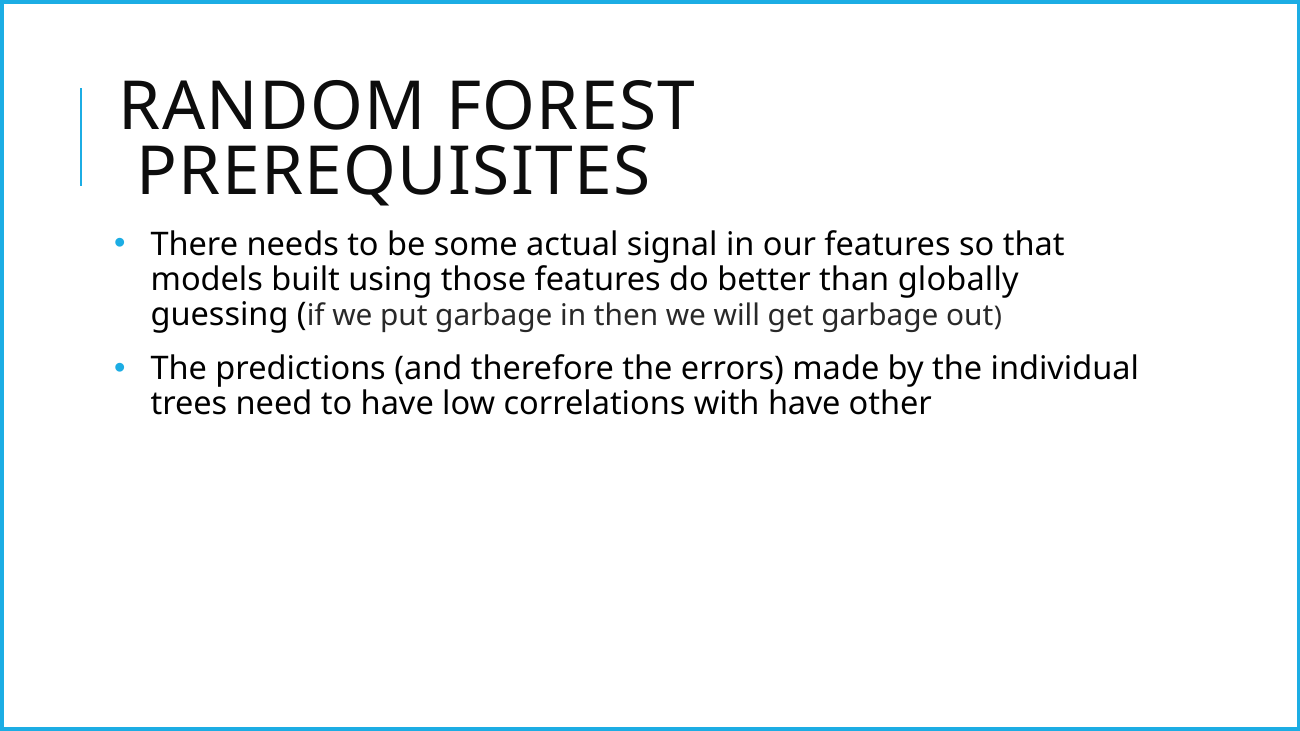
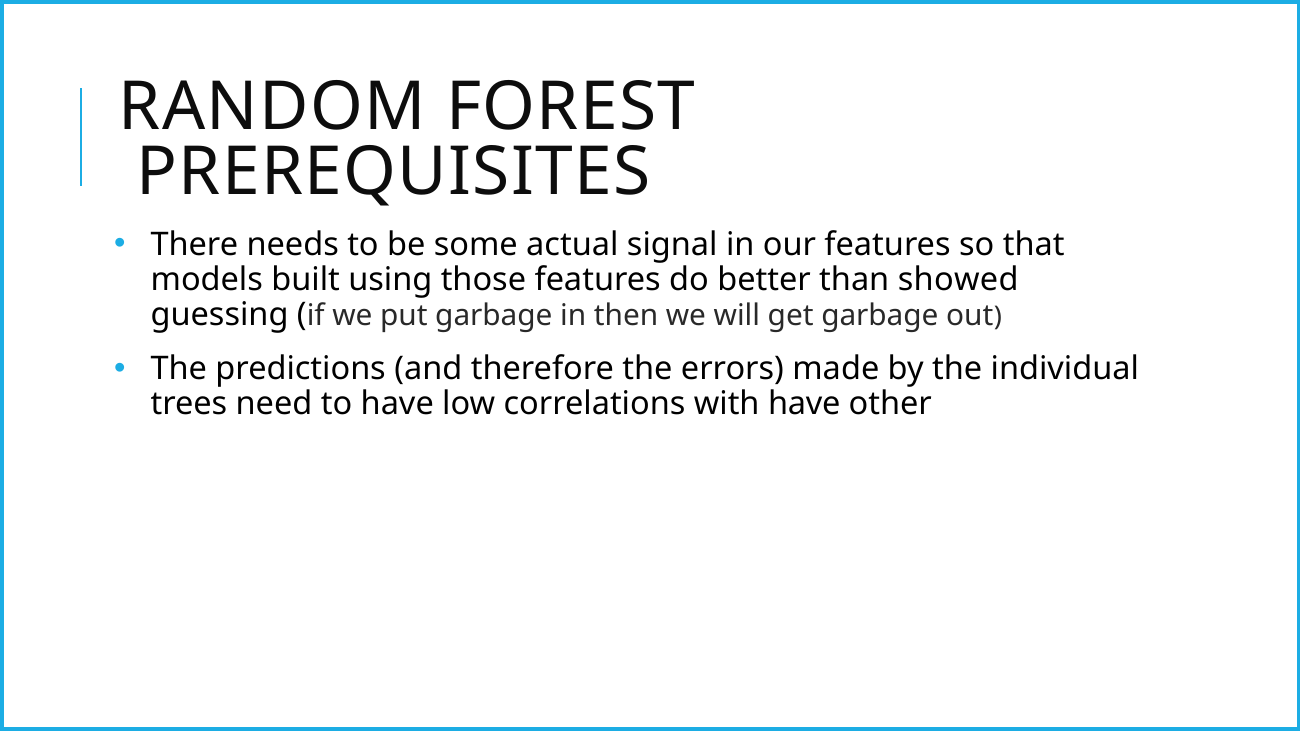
globally: globally -> showed (958, 280)
